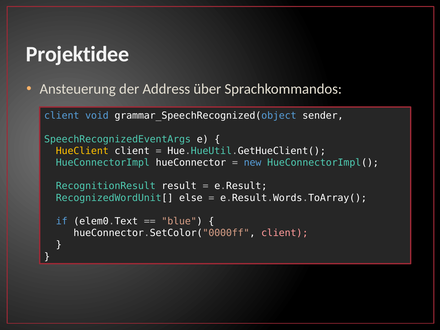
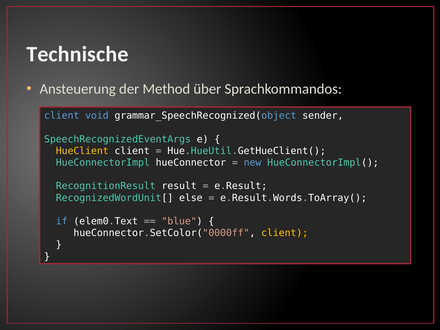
Projektidee: Projektidee -> Technische (77, 54)
Address: Address -> Method (166, 89)
client colour: pink -> yellow (285, 233)
